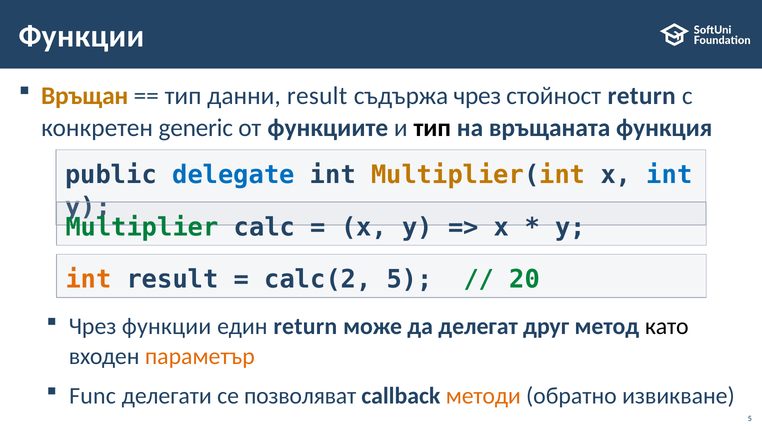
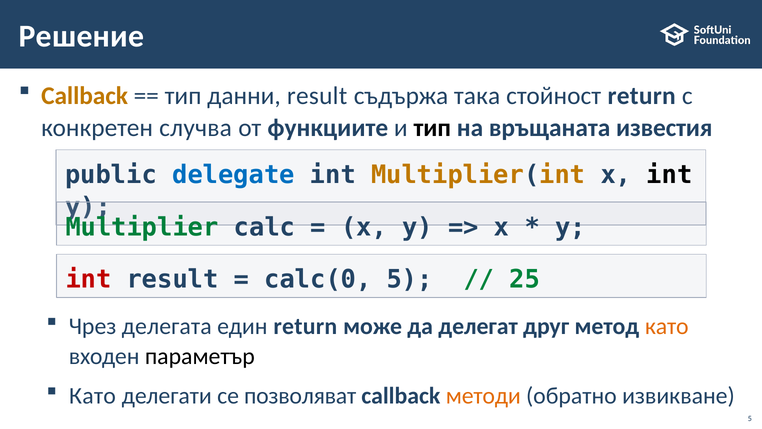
Функции: Функции -> Решение (81, 36)
Връщан: Връщан -> Callback (85, 96)
съдържа чрез: чрез -> така (477, 96)
generic: generic -> случва (196, 128)
функция: функция -> известия (664, 128)
int colour: blue -> black (669, 175)
int colour: orange -> red (88, 279)
calc(2: calc(2 -> calc(0 (318, 279)
20: 20 -> 25 (525, 279)
Чрез функции: функции -> делегата (167, 326)
като colour: black -> orange (667, 326)
параметър colour: orange -> black (200, 356)
Func: Func -> Като (92, 396)
